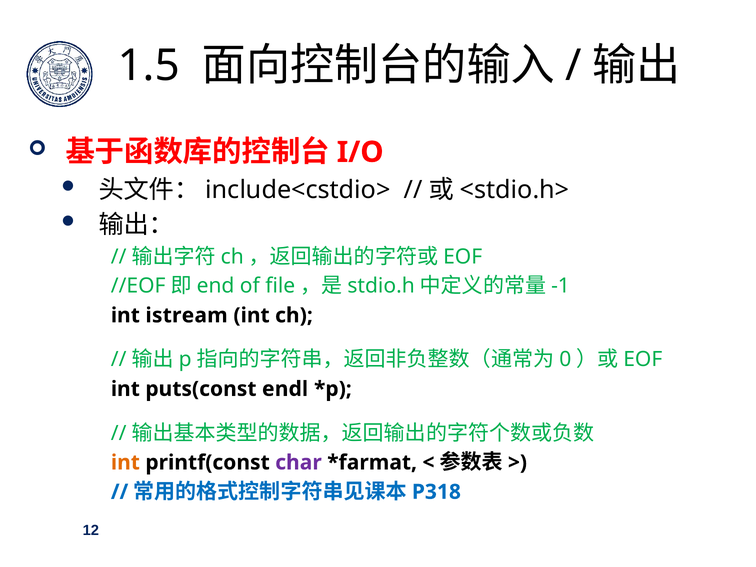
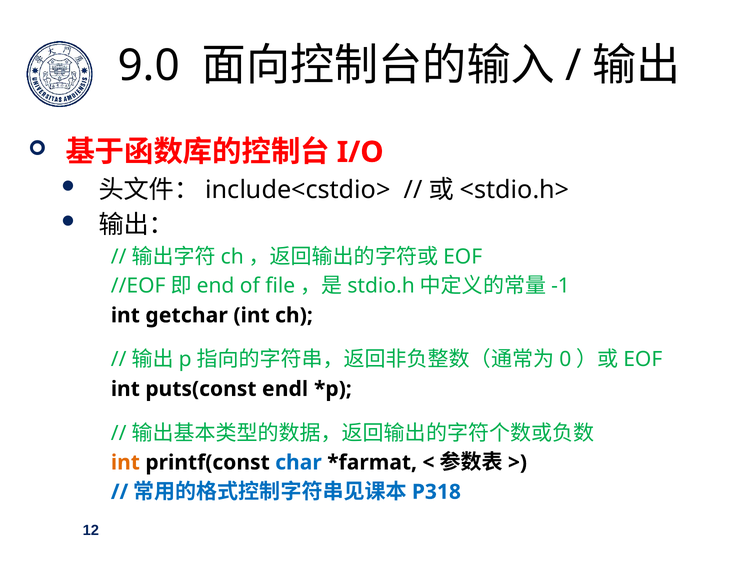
1.5: 1.5 -> 9.0 (149, 66)
istream: istream -> getchar (187, 315)
char colour: purple -> blue (298, 462)
